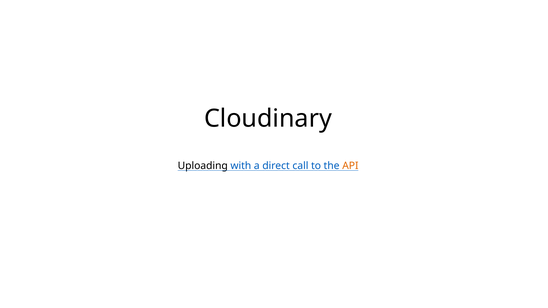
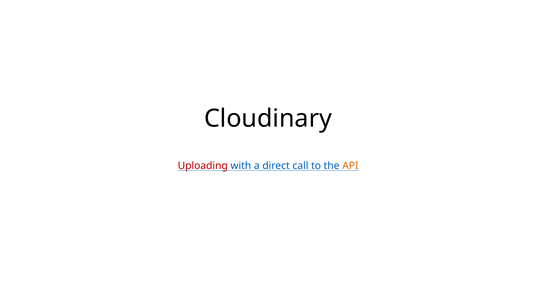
Uploading colour: black -> red (203, 166)
